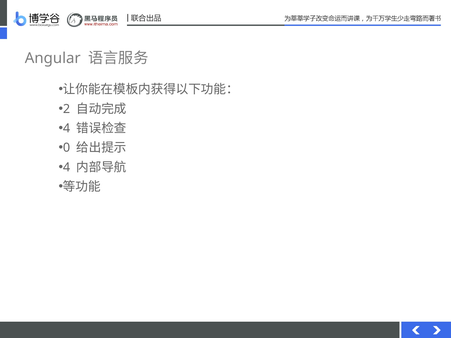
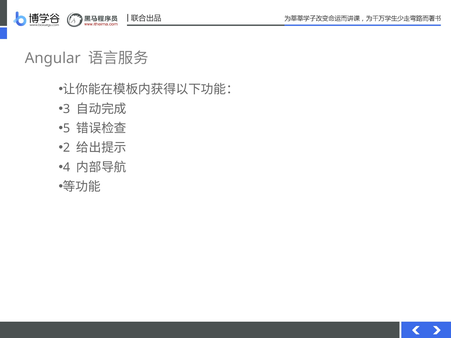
2: 2 -> 3 (67, 109)
4: 4 -> 5 (67, 128)
0: 0 -> 2 (67, 148)
